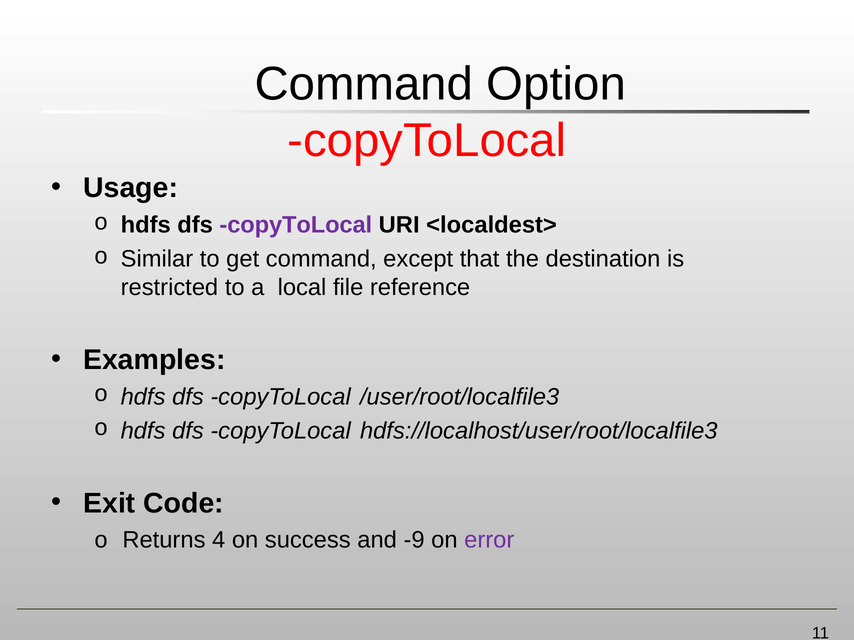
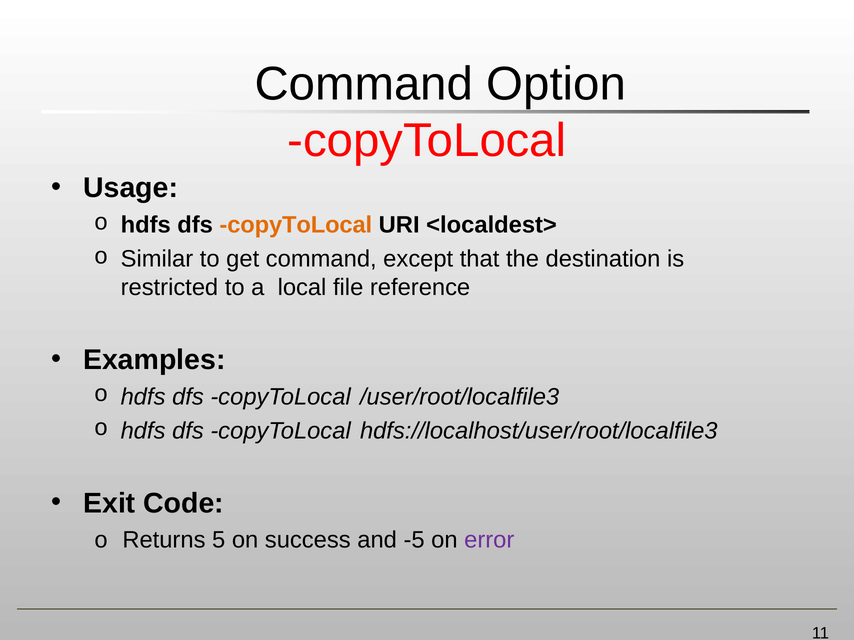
copyToLocal colour: purple -> orange (296, 225)
4: 4 -> 5 (219, 541)
-9: -9 -> -5 (414, 541)
